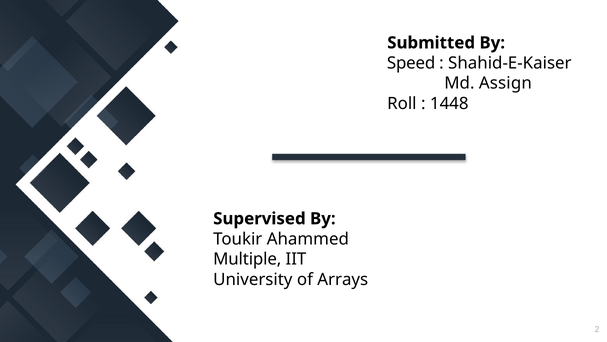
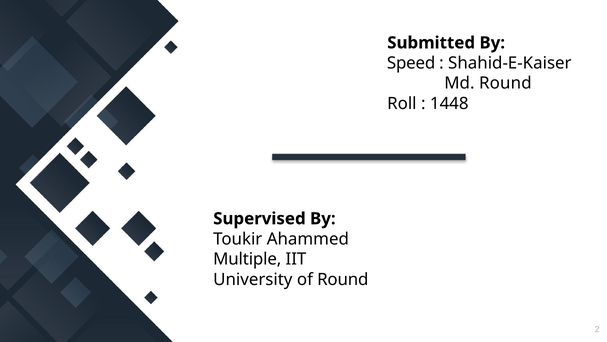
Md Assign: Assign -> Round (505, 83)
of Arrays: Arrays -> Round (343, 279)
